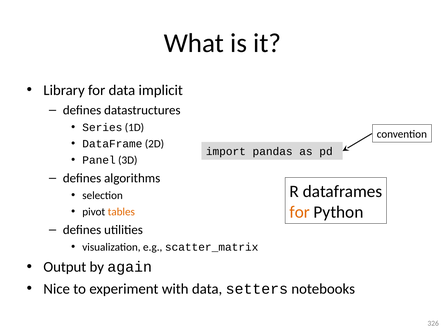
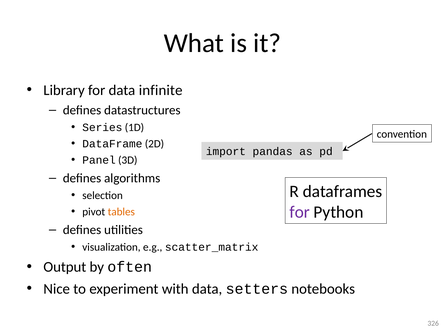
implicit: implicit -> infinite (161, 90)
for colour: orange -> purple (300, 212)
again: again -> often (130, 267)
